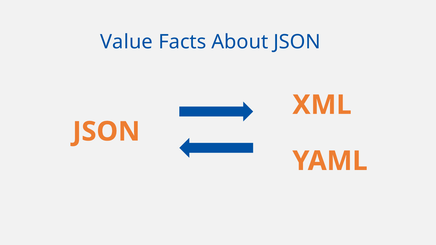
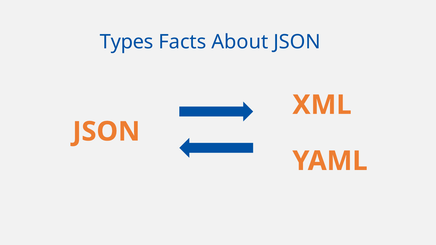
Value: Value -> Types (127, 42)
